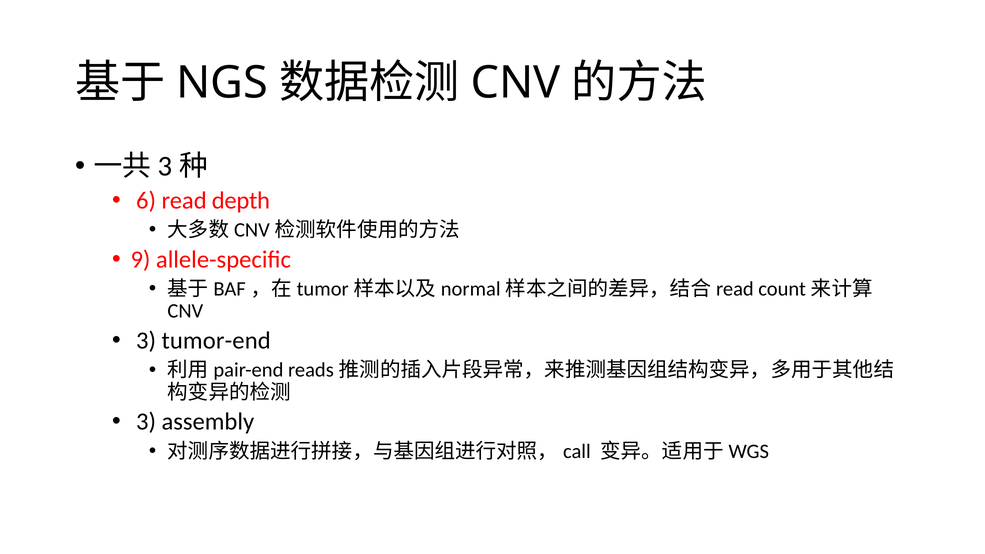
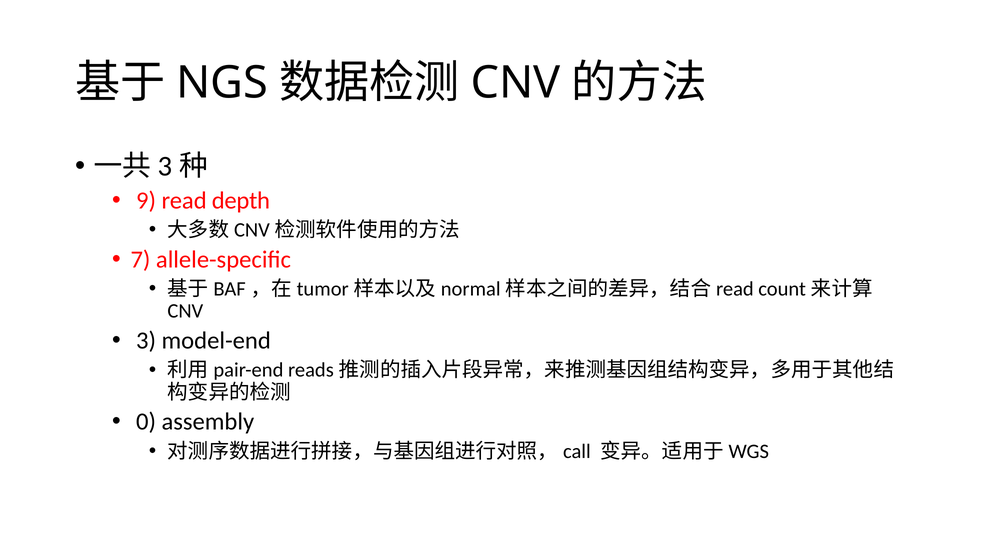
6: 6 -> 9 (146, 200)
9: 9 -> 7 (140, 259)
tumor-end: tumor-end -> model-end (216, 341)
3: 3 -> 0 (146, 422)
